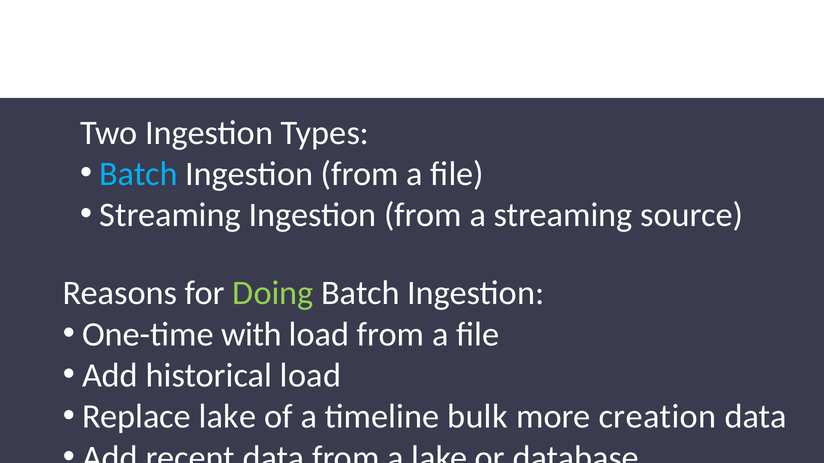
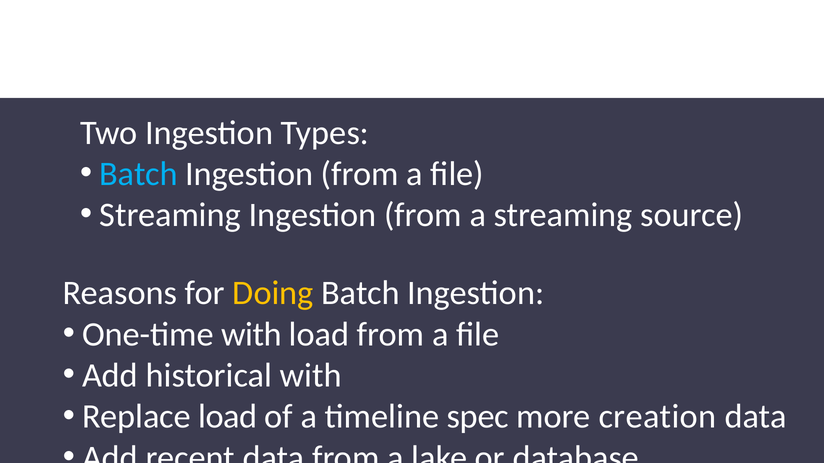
Doing colour: light green -> yellow (273, 293)
historical load: load -> with (311, 376)
Replace lake: lake -> load (228, 417)
bulk: bulk -> spec (478, 417)
